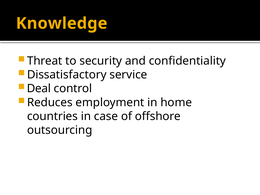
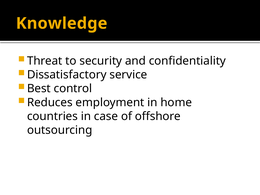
Deal: Deal -> Best (39, 89)
